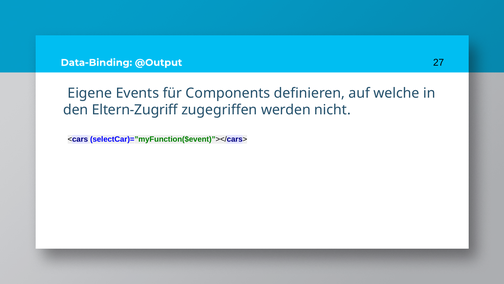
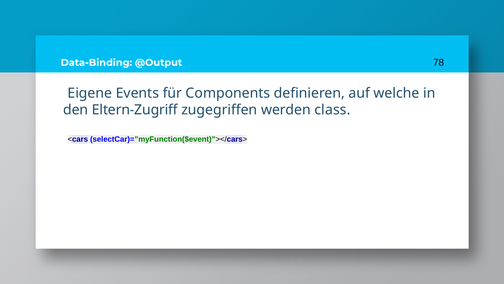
27: 27 -> 78 (439, 63)
nicht: nicht -> class (332, 110)
